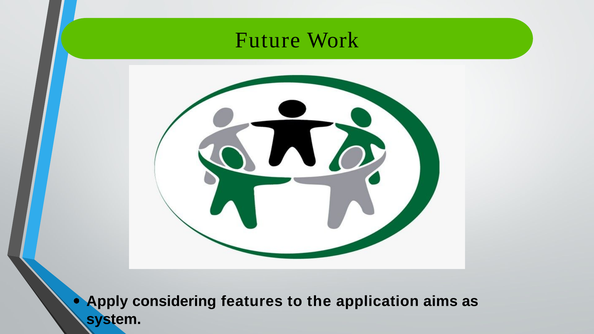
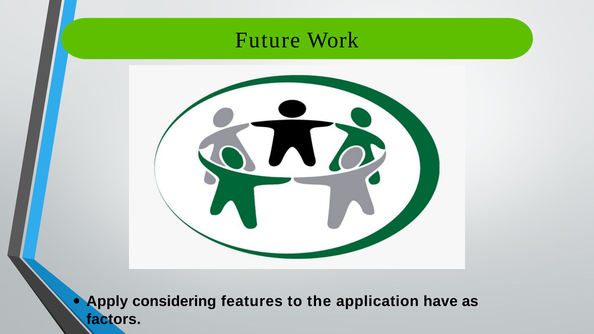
aims: aims -> have (441, 302)
system: system -> factors (114, 319)
